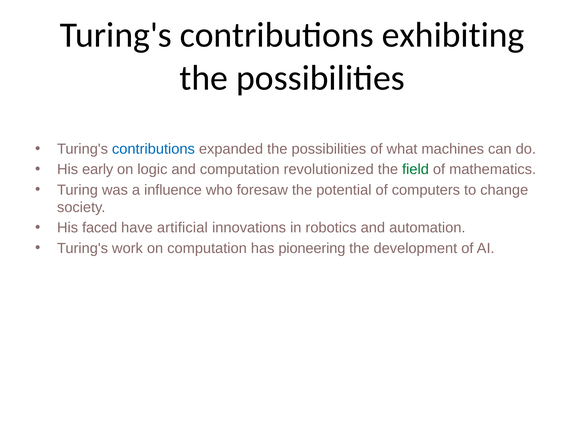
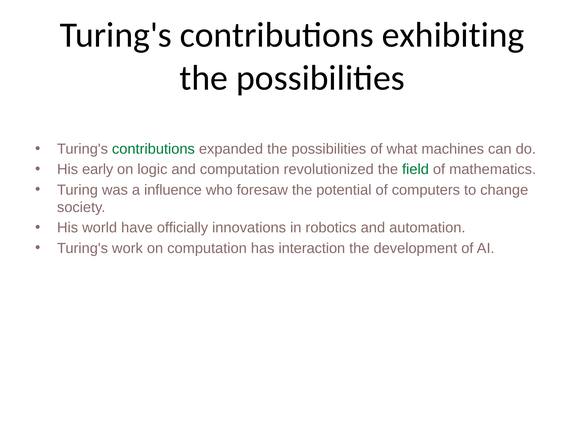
contributions colour: blue -> green (153, 149)
faced: faced -> world (100, 228)
artificial: artificial -> officially (183, 228)
pioneering: pioneering -> interaction (312, 249)
